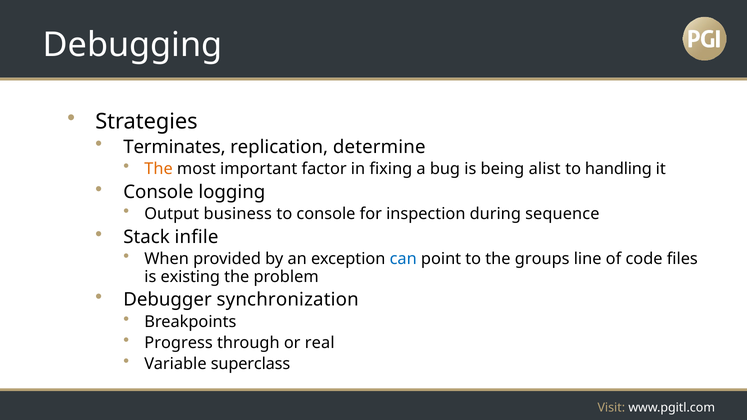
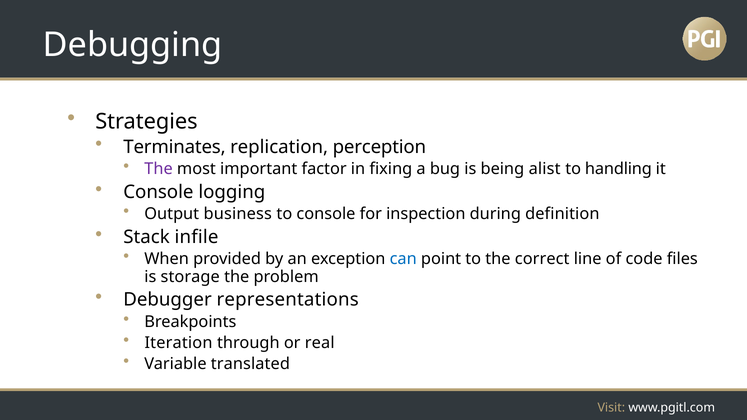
determine: determine -> perception (379, 147)
The colour: orange -> purple (159, 169)
sequence: sequence -> definition (562, 214)
groups: groups -> correct (542, 259)
existing: existing -> storage (190, 277)
synchronization: synchronization -> representations (288, 300)
Progress: Progress -> Iteration (179, 343)
superclass: superclass -> translated (250, 364)
